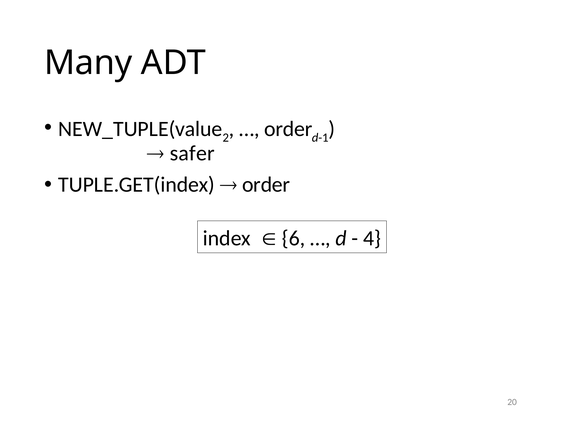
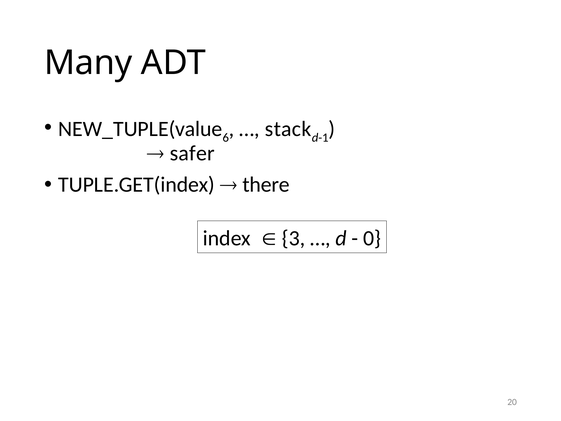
2: 2 -> 6 (226, 138)
order: order -> stack (288, 129)
order: order -> there (266, 185)
6: 6 -> 3 (294, 238)
4: 4 -> 0 (372, 238)
